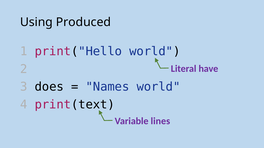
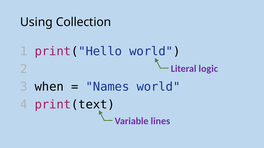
Produced: Produced -> Collection (84, 22)
have: have -> logic (208, 69)
does: does -> when (49, 87)
